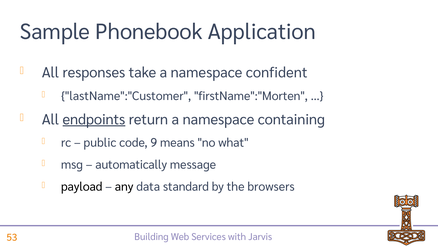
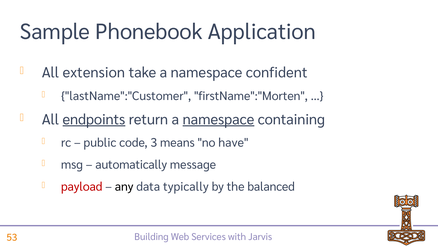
responses: responses -> extension (94, 73)
namespace underline: none -> present (218, 119)
9: 9 -> 3 (154, 143)
what: what -> have (233, 143)
payload colour: black -> red (82, 186)
standard: standard -> typically (186, 186)
browsers: browsers -> balanced (271, 186)
